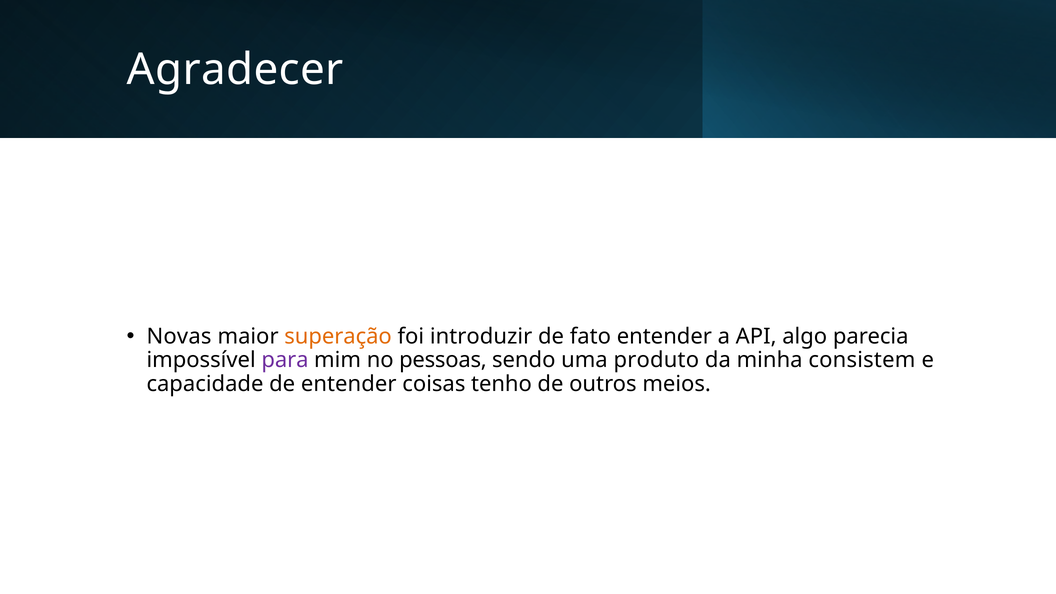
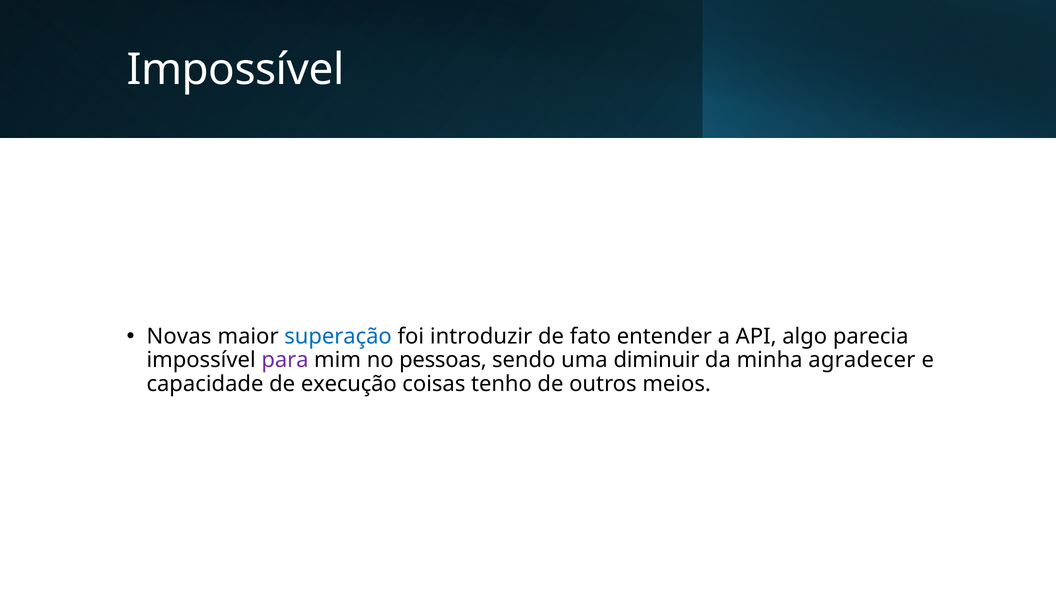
Agradecer: Agradecer -> Impossível (236, 70)
superação colour: orange -> blue (338, 336)
produto: produto -> diminuir (657, 360)
consistem: consistem -> agradecer (862, 360)
de entender: entender -> execução (349, 384)
